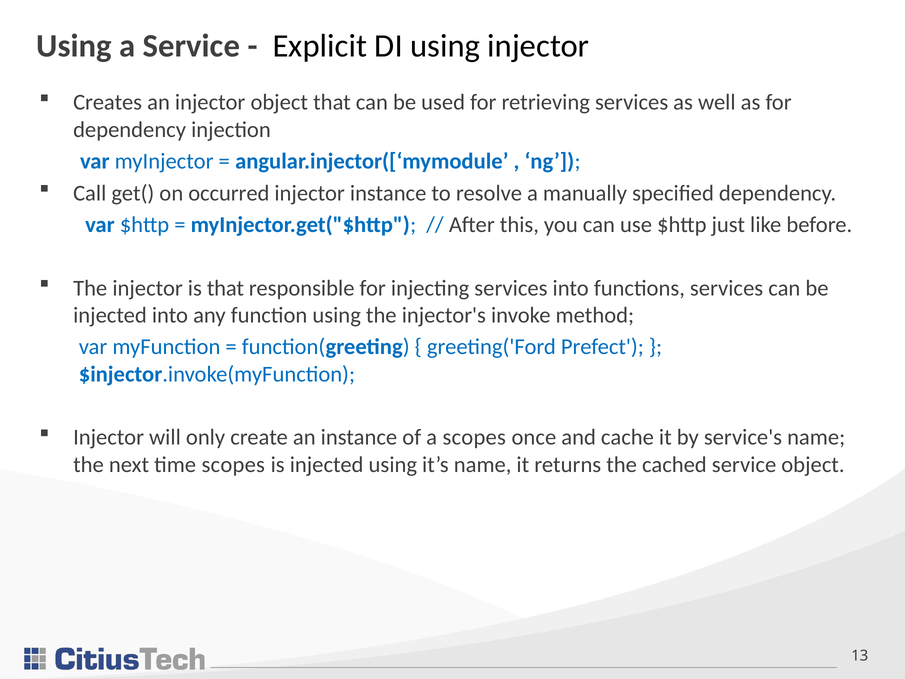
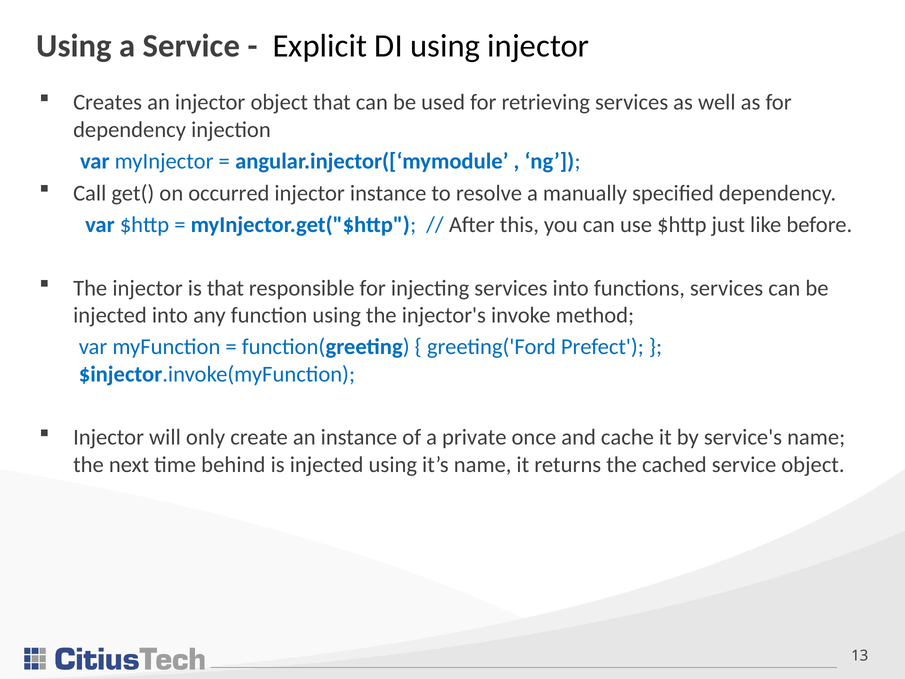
a scopes: scopes -> private (474, 437)
time scopes: scopes -> behind (233, 464)
